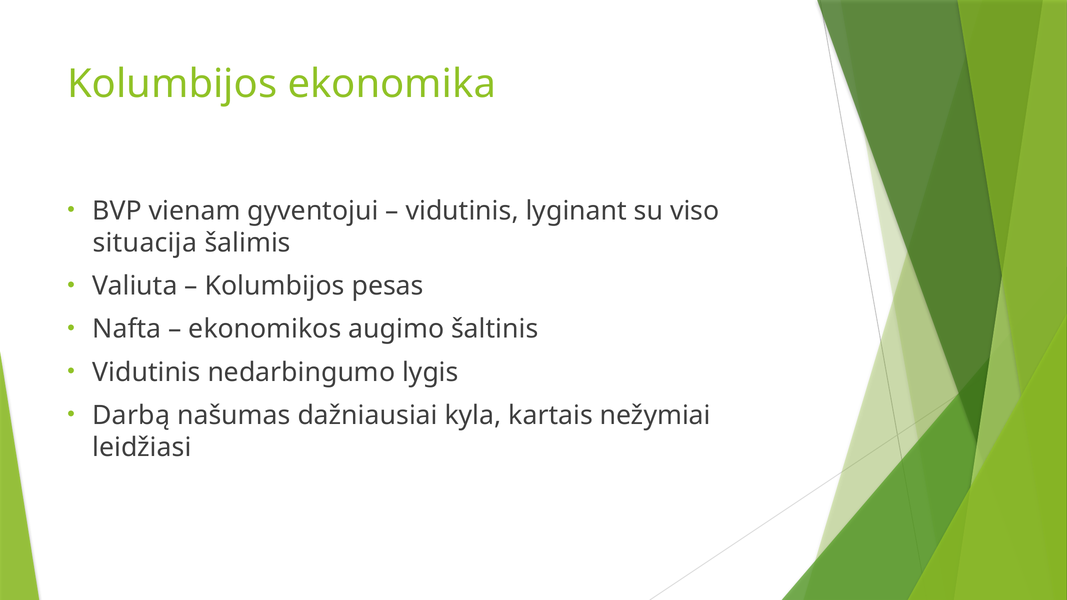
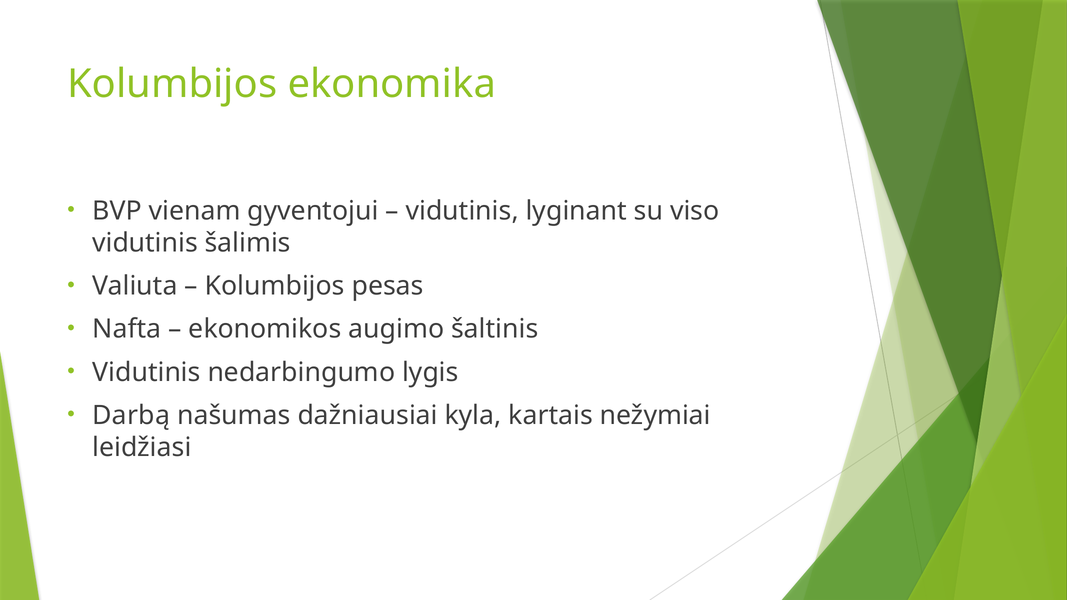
situacija: situacija -> vidutinis (145, 243)
